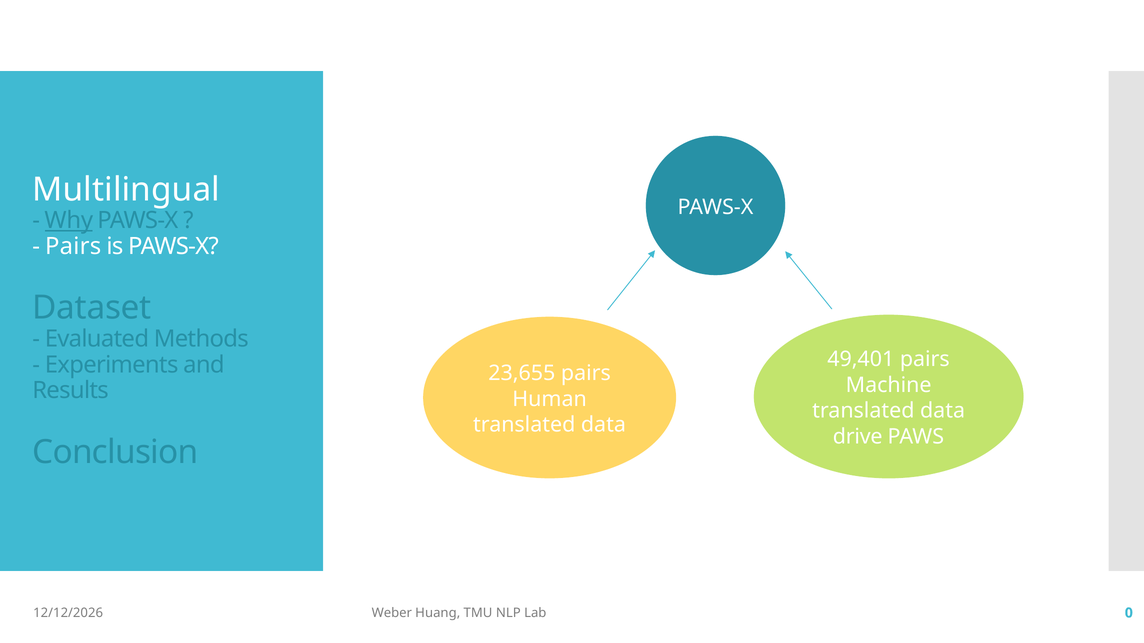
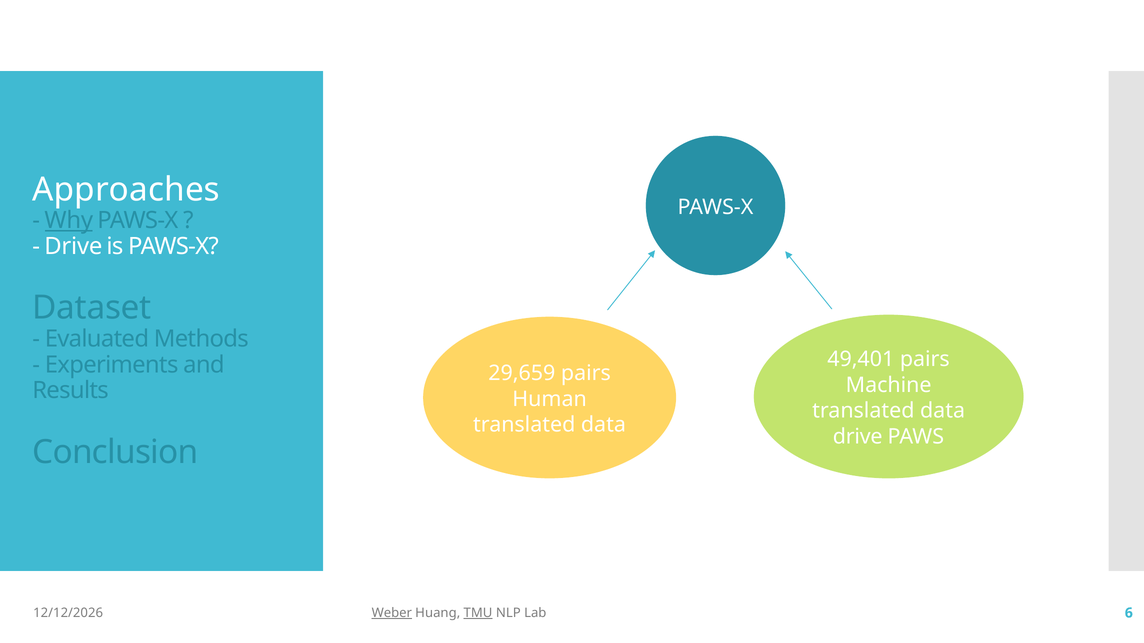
Multilingual: Multilingual -> Approaches (126, 190)
Pairs: Pairs -> Drive (73, 247)
23,655: 23,655 -> 29,659 (522, 374)
Weber underline: none -> present (392, 613)
TMU underline: none -> present (478, 613)
0: 0 -> 6 (1129, 613)
